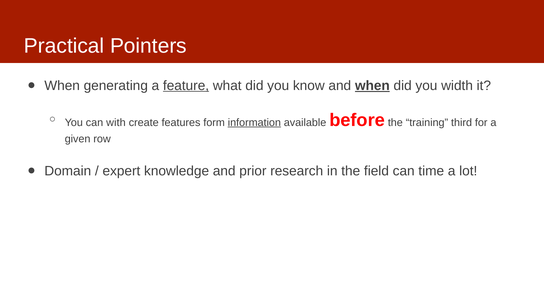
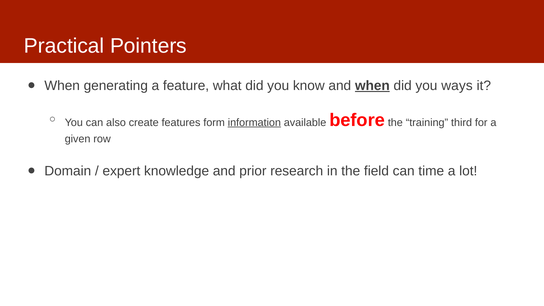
feature underline: present -> none (186, 86)
width: width -> ways (457, 86)
with: with -> also (116, 123)
